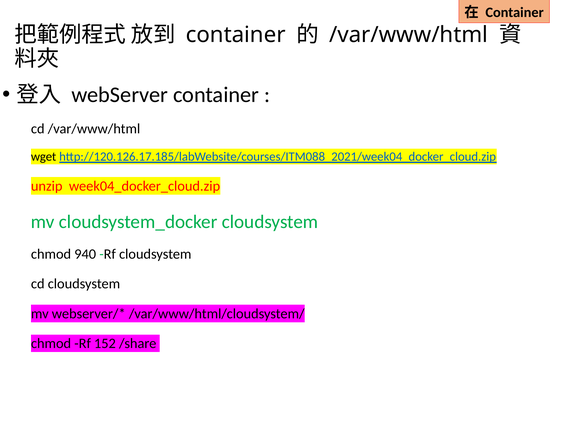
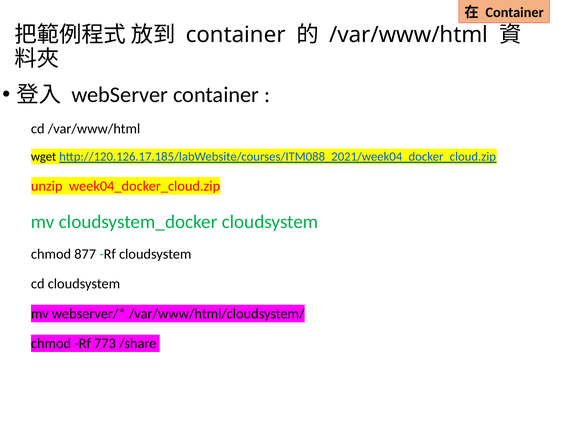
940: 940 -> 877 (85, 254)
152: 152 -> 773 (105, 344)
